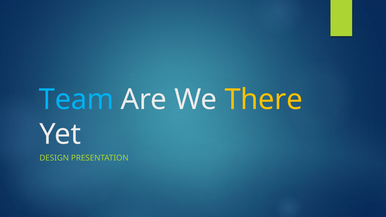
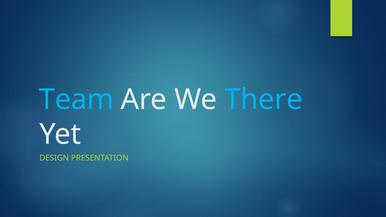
There colour: yellow -> light blue (264, 100)
